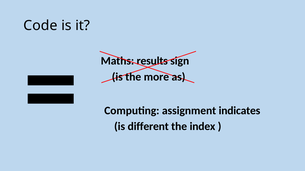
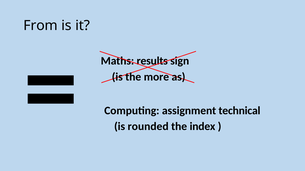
Code: Code -> From (41, 26)
indicates: indicates -> technical (239, 111)
different: different -> rounded (148, 127)
